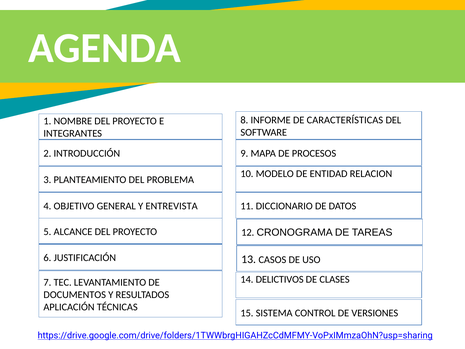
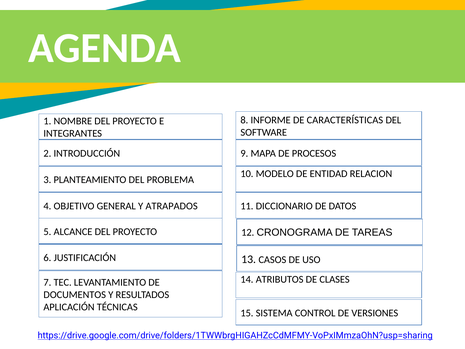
ENTREVISTA: ENTREVISTA -> ATRAPADOS (172, 206)
DELICTIVOS: DELICTIVOS -> ATRIBUTOS (280, 279)
